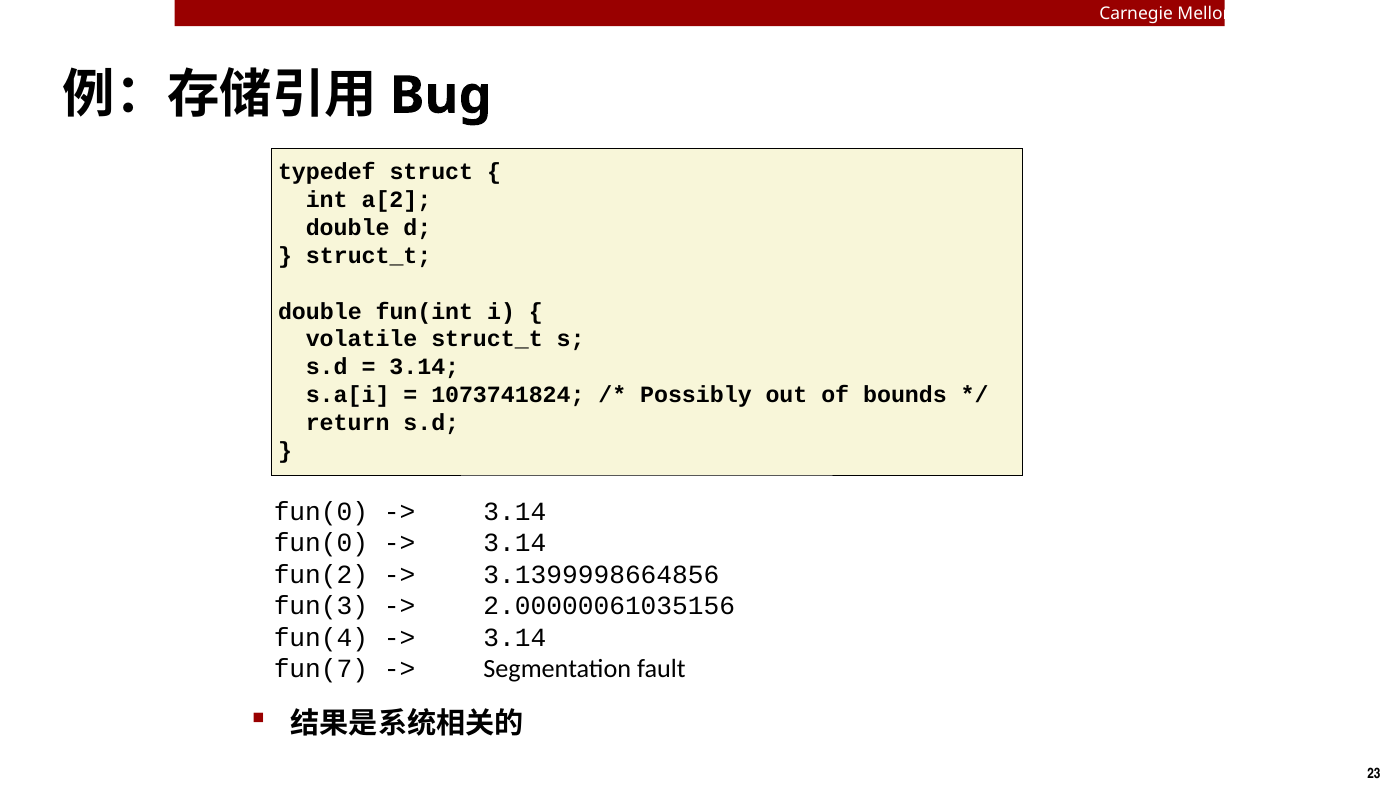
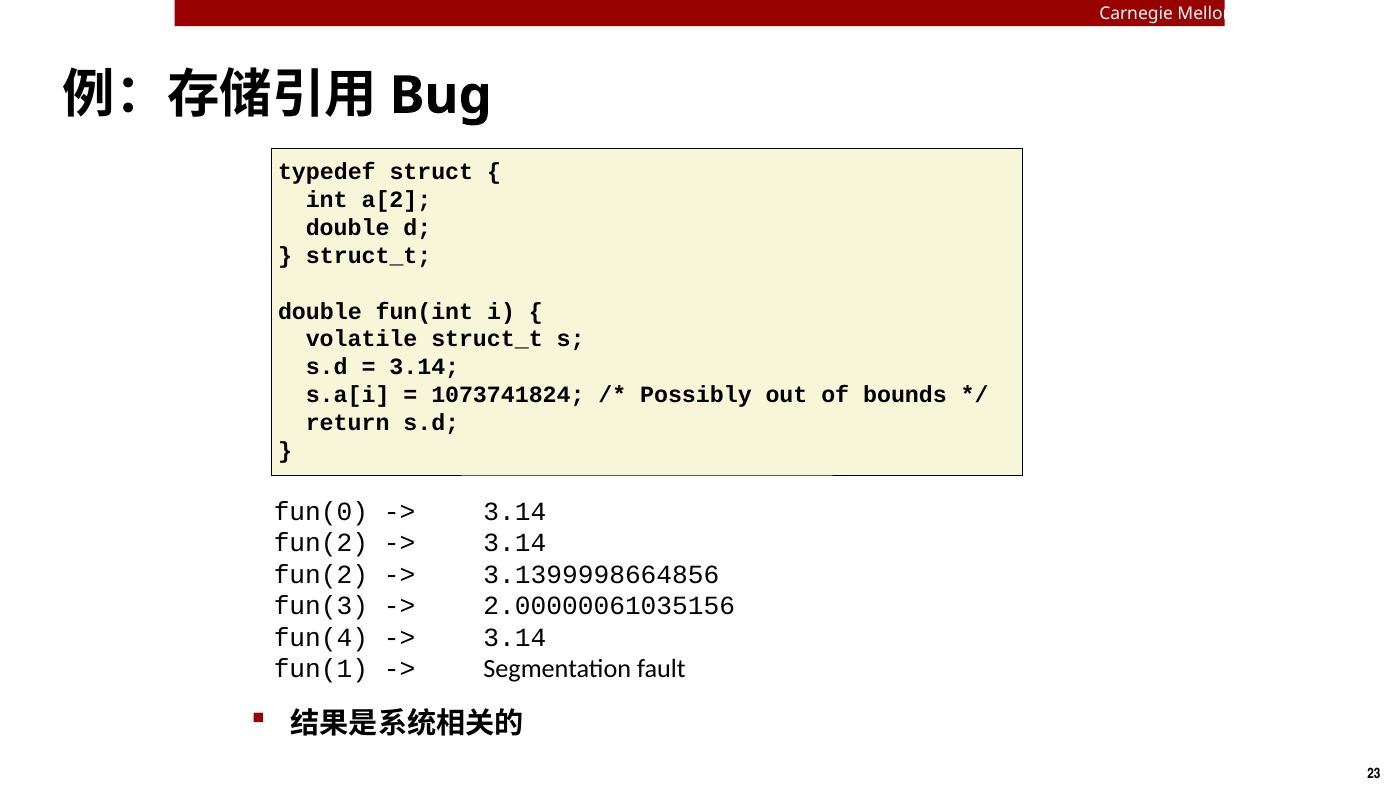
fun(0: fun(0 -> fun(2 (321, 543)
fun(7: fun(7 -> fun(1 (321, 668)
